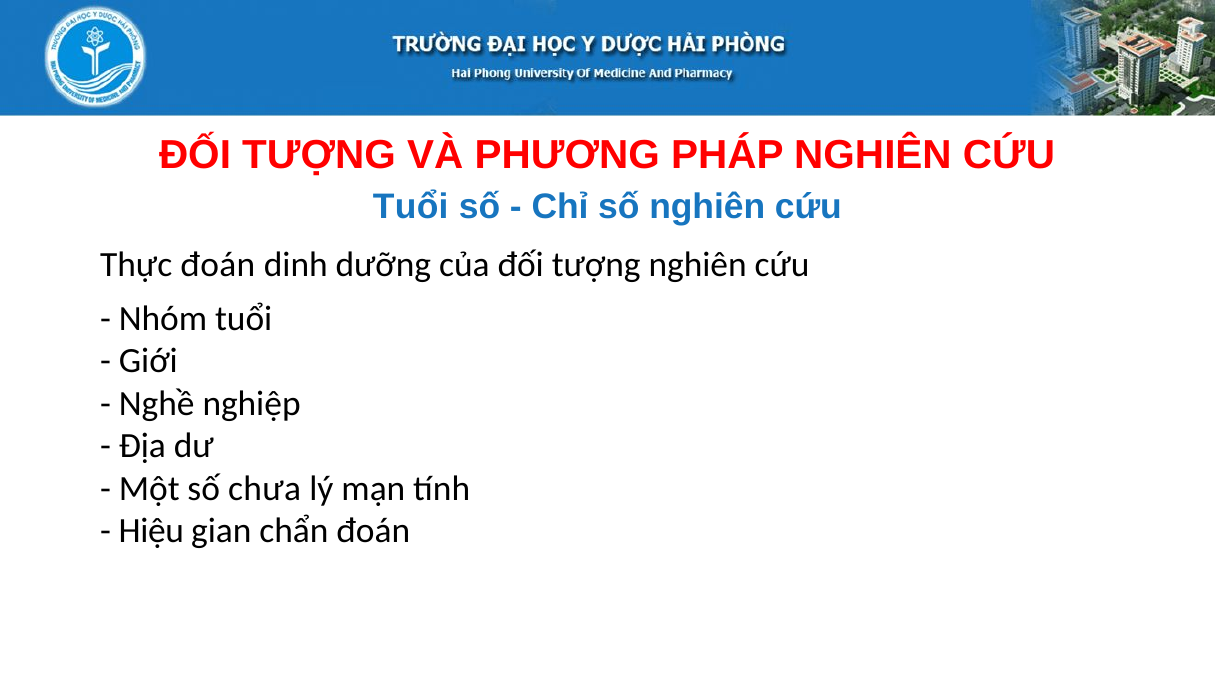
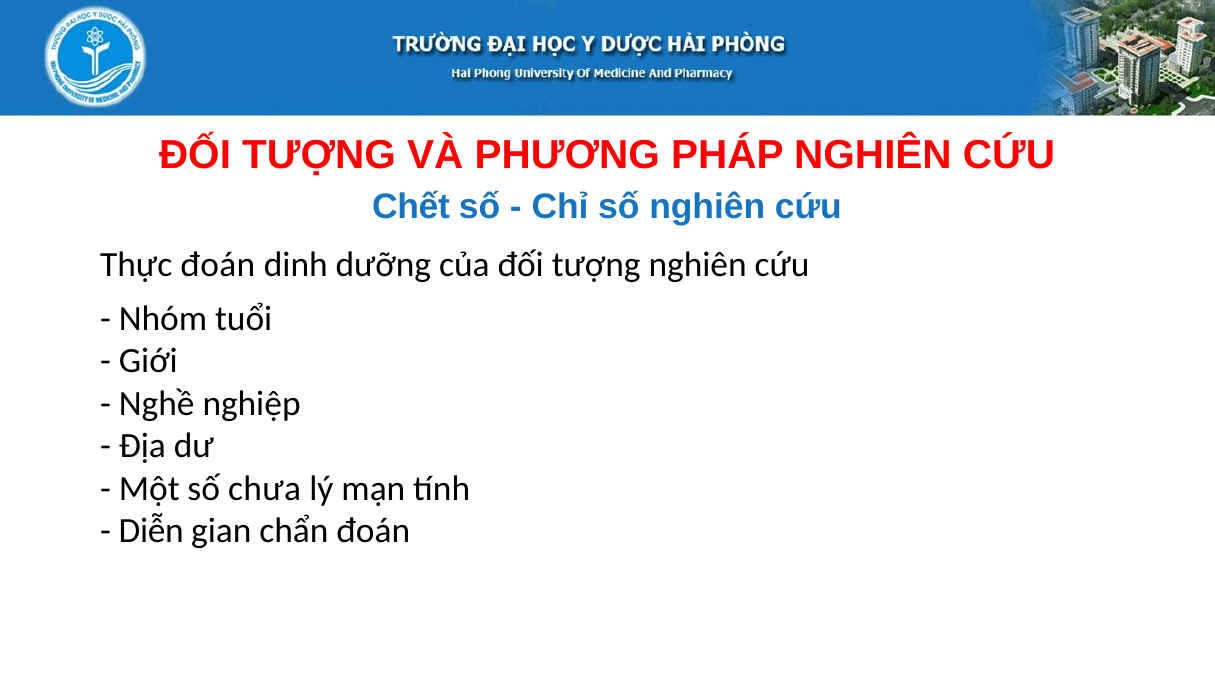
Tuổi: Tuổi -> Chết (411, 207)
Hiệu: Hiệu -> Diễn (151, 532)
